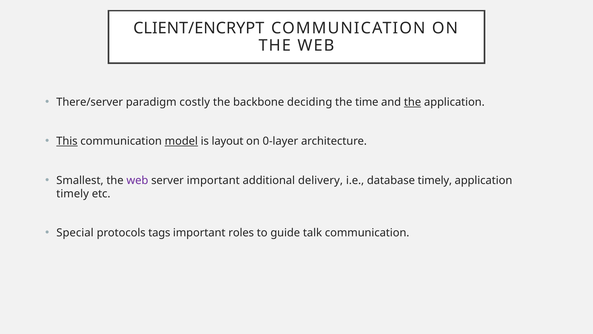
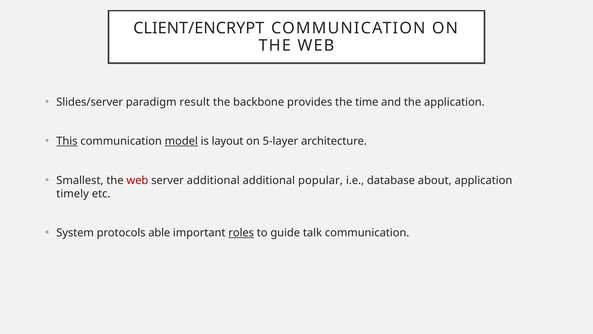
There/server: There/server -> Slides/server (90, 102)
costly: costly -> result (195, 102)
deciding: deciding -> provides (310, 102)
the underline: present -> none (413, 102)
0-layer: 0-layer -> 5-layer (280, 141)
web colour: purple -> red (137, 180)
server important: important -> additional (213, 180)
delivery: delivery -> popular (320, 180)
database timely: timely -> about (435, 180)
Special: Special -> System (75, 233)
tags: tags -> able (159, 233)
roles underline: none -> present (241, 233)
